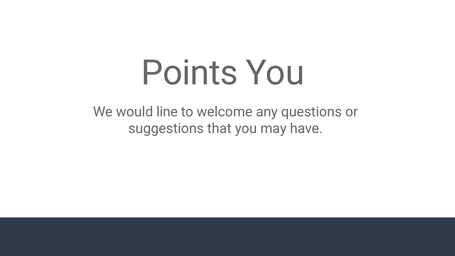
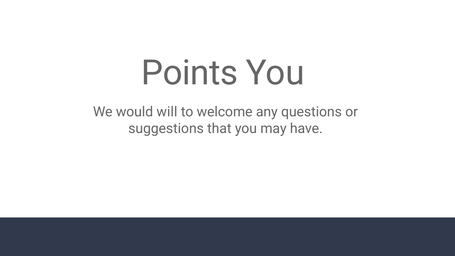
line: line -> will (167, 112)
